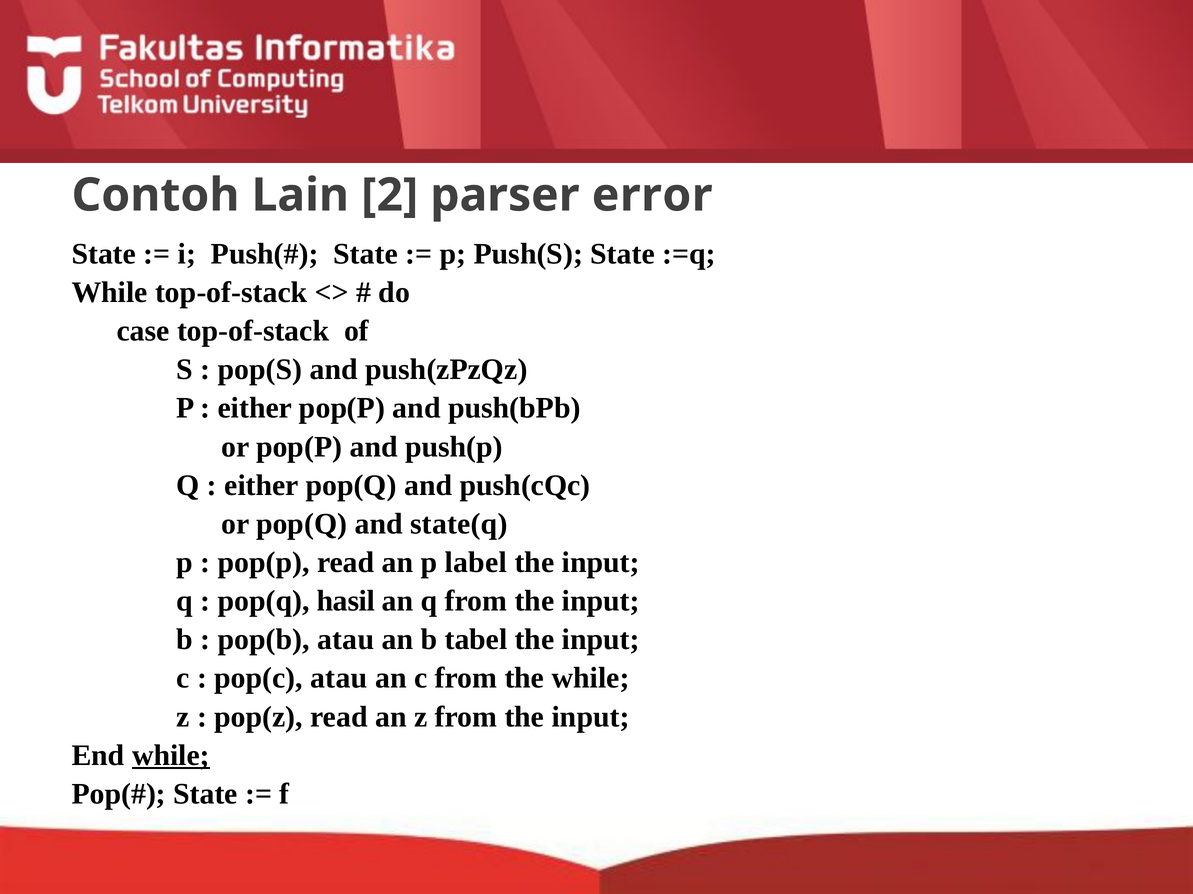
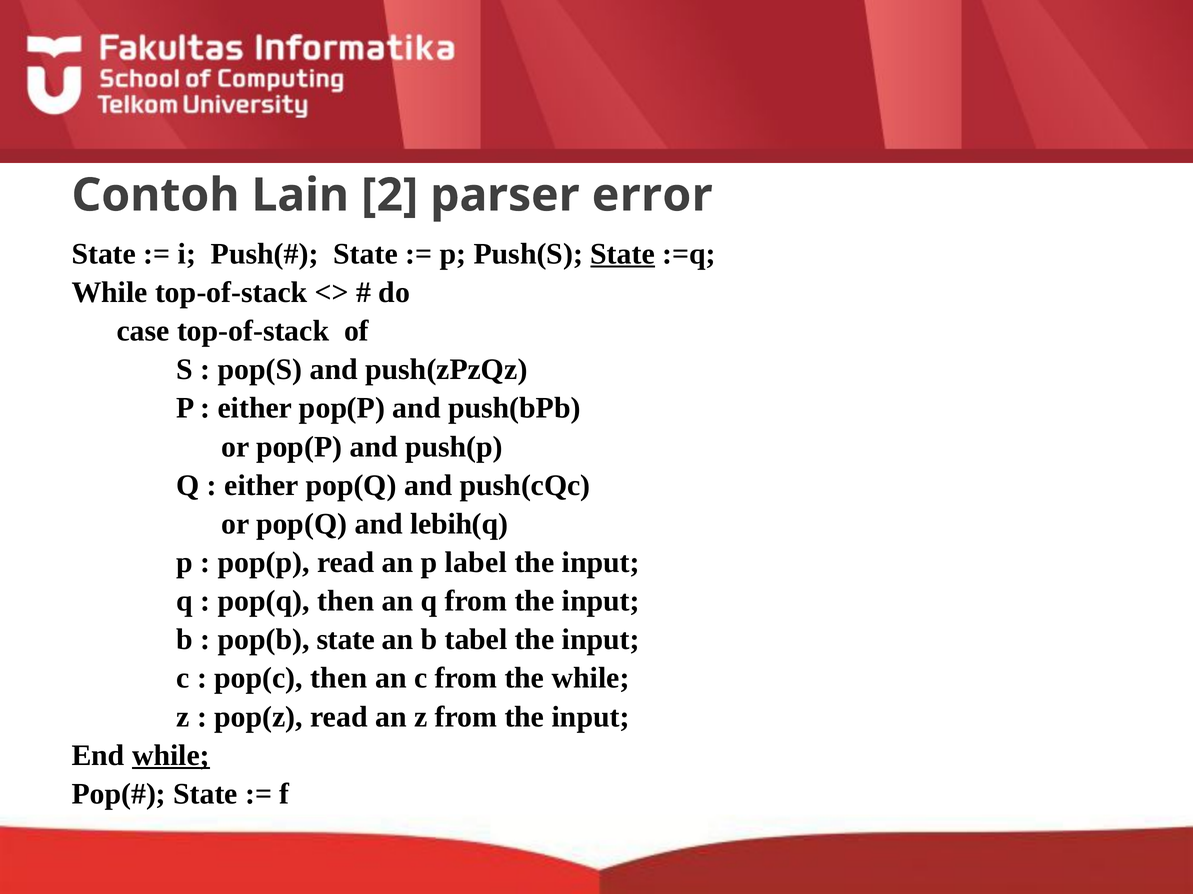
State underline: none -> present (623, 254)
state(q: state(q -> lebih(q (459, 524)
pop(q hasil: hasil -> then (346, 601)
pop(b atau: atau -> state (346, 640)
pop(c atau: atau -> then (339, 679)
